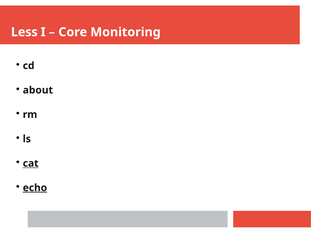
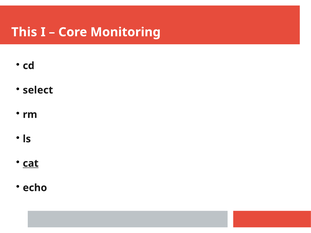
Less: Less -> This (24, 32)
about: about -> select (38, 90)
echo underline: present -> none (35, 188)
